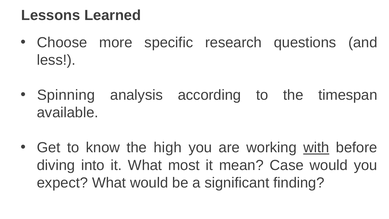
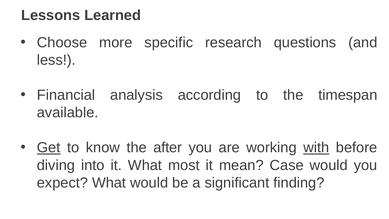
Spinning: Spinning -> Financial (66, 95)
Get underline: none -> present (49, 148)
high: high -> after (168, 148)
